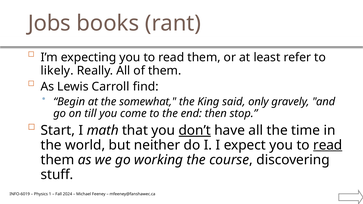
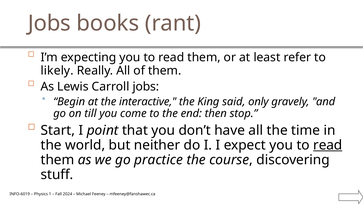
Carroll find: find -> jobs (146, 87)
somewhat: somewhat -> interactive (148, 102)
math: math -> point (103, 131)
don’t underline: present -> none (195, 131)
working: working -> practice (159, 160)
